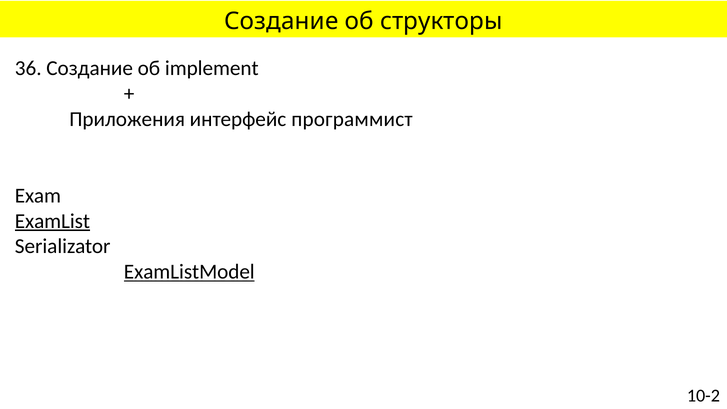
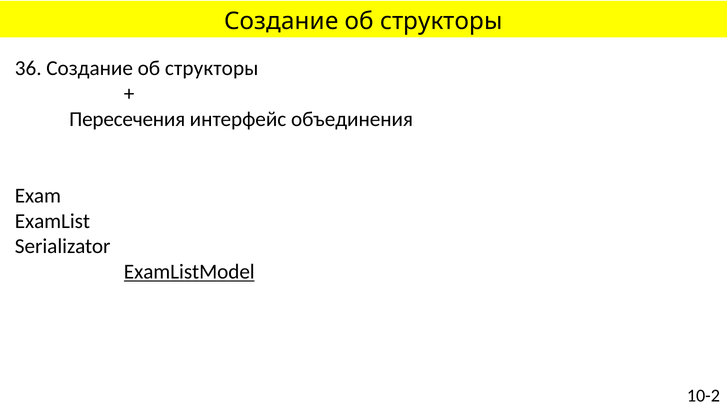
implement: implement -> структоры (212, 68)
Приложения: Приложения -> Пересечения (127, 119)
программист: программист -> объединения (352, 119)
ExamList underline: present -> none (52, 221)
